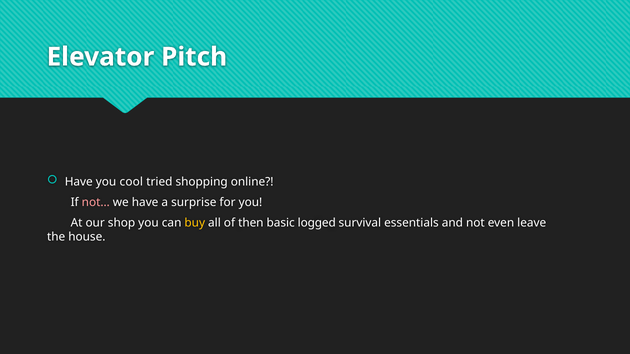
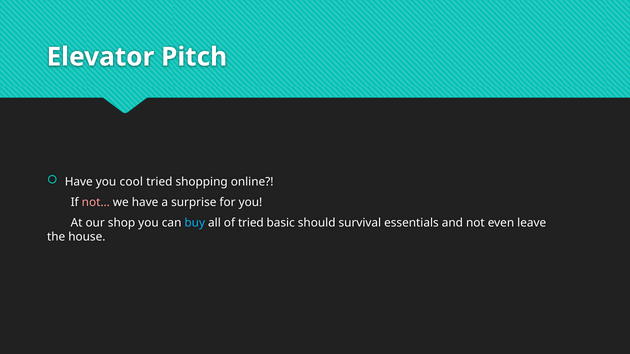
buy colour: yellow -> light blue (195, 223)
of then: then -> tried (251, 223)
logged: logged -> should (317, 223)
